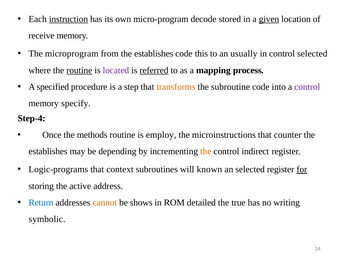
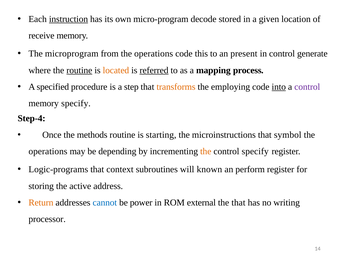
given underline: present -> none (269, 19)
from the establishes: establishes -> operations (154, 54)
usually: usually -> present (244, 54)
control selected: selected -> generate (312, 54)
located colour: purple -> orange (116, 70)
subroutine: subroutine -> employing (231, 87)
into underline: none -> present (279, 87)
employ: employ -> starting (161, 135)
counter: counter -> symbol (288, 135)
establishes: establishes -> operations (48, 151)
control indirect: indirect -> specify (255, 151)
an selected: selected -> perform (250, 169)
for underline: present -> none (302, 169)
Return colour: blue -> orange (41, 203)
cannot colour: orange -> blue (105, 203)
shows: shows -> power (141, 203)
detailed: detailed -> external (201, 203)
the true: true -> that (238, 203)
symbolic: symbolic -> processor (47, 219)
